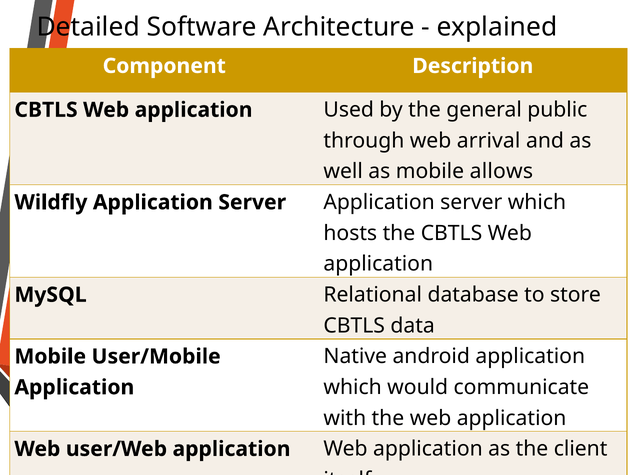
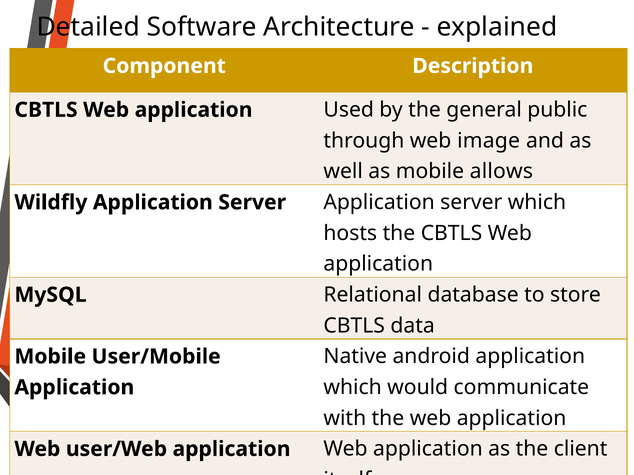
arrival: arrival -> image (489, 141)
